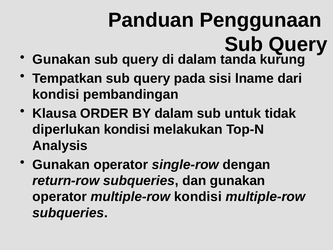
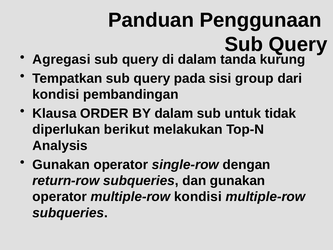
Gunakan: Gunakan -> Agregasi (61, 59)
lname: lname -> group (254, 78)
diperlukan kondisi: kondisi -> berikut (127, 129)
